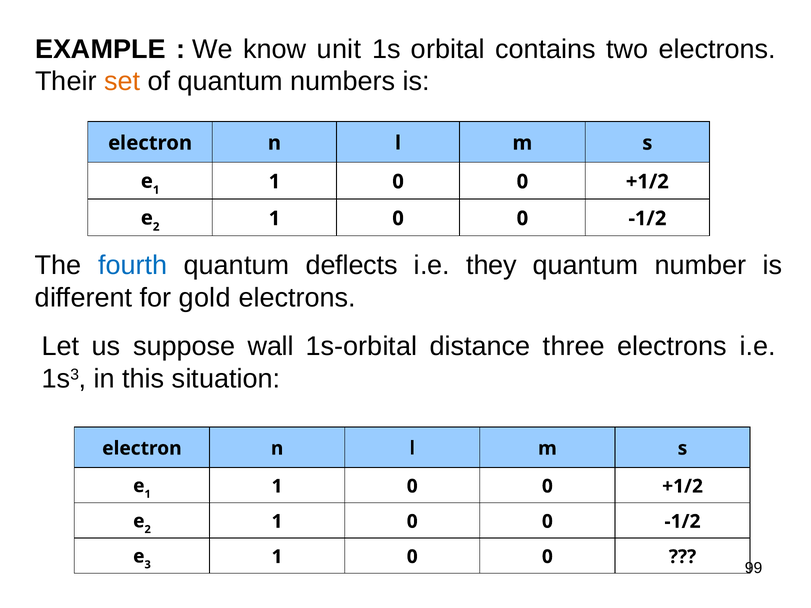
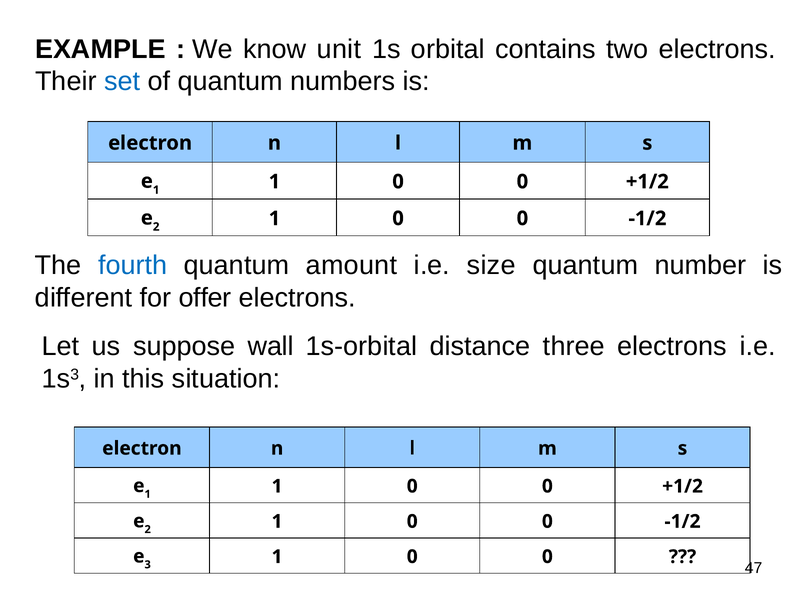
set colour: orange -> blue (122, 82)
deflects: deflects -> amount (351, 265)
they: they -> size (491, 265)
gold: gold -> offer (205, 298)
99: 99 -> 47 (754, 569)
